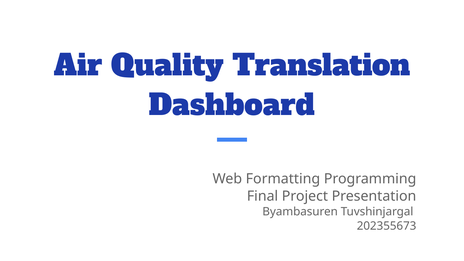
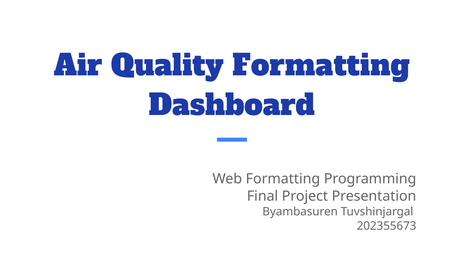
Quality Translation: Translation -> Formatting (321, 66)
